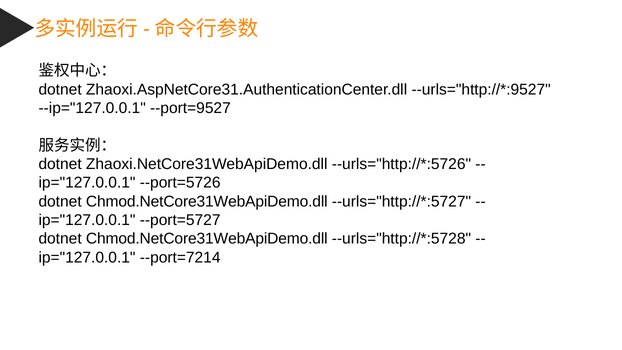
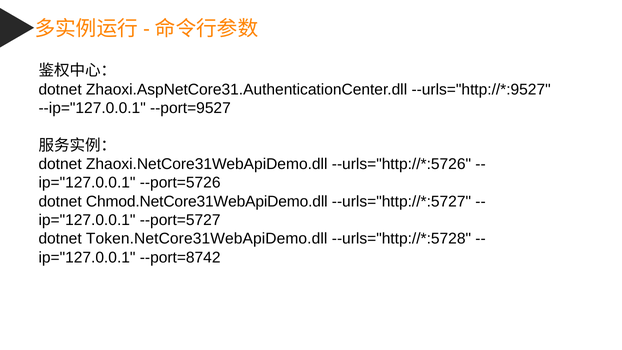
Chmod.NetCore31WebApiDemo.dll: Chmod.NetCore31WebApiDemo.dll -> Token.NetCore31WebApiDemo.dll (207, 239)
--port=7214: --port=7214 -> --port=8742 (180, 257)
